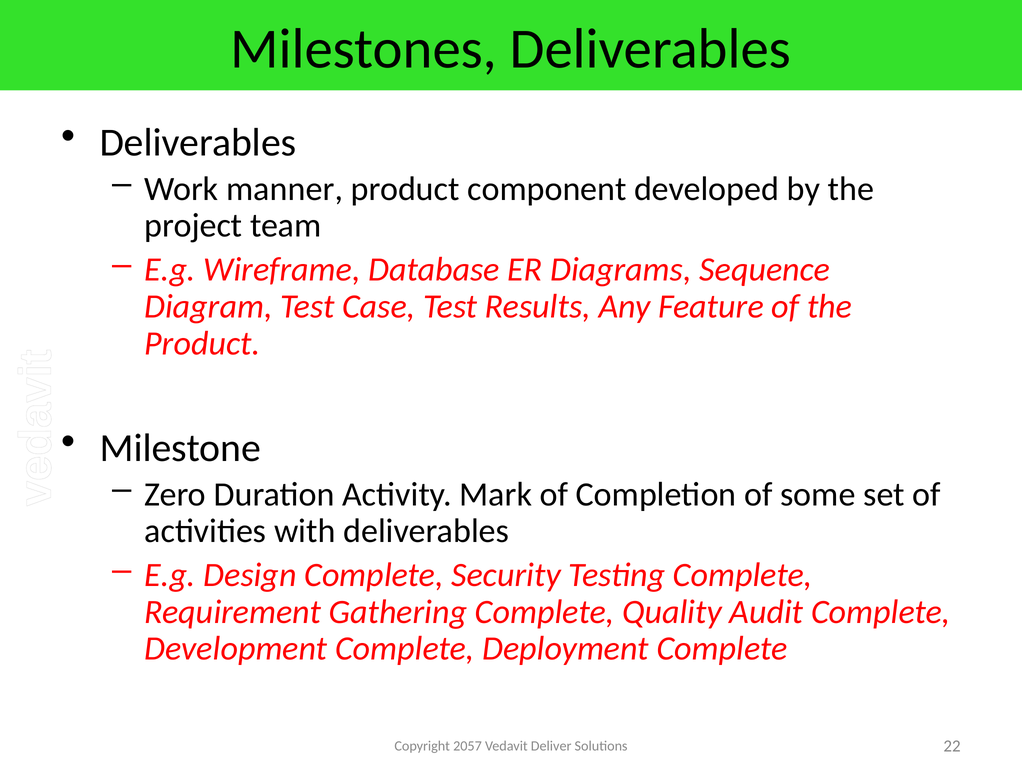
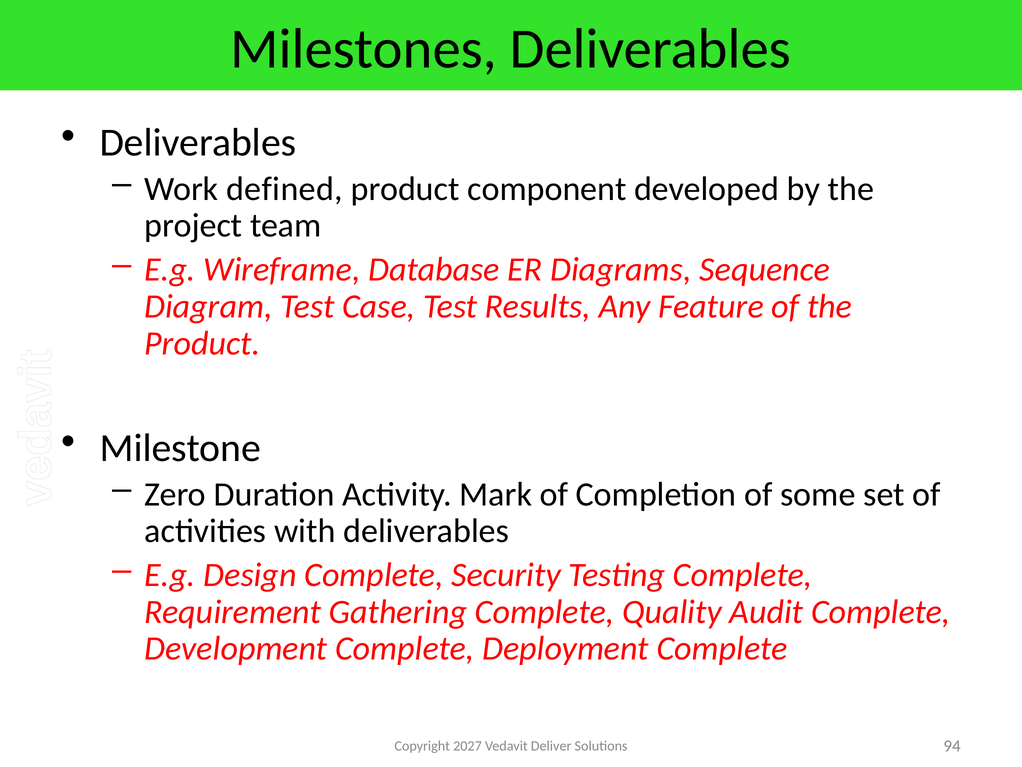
manner: manner -> defined (285, 189)
2057: 2057 -> 2027 (468, 746)
22: 22 -> 94 (952, 746)
